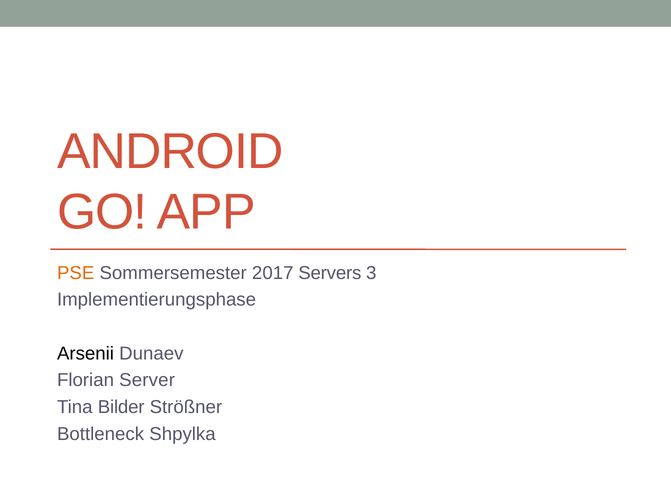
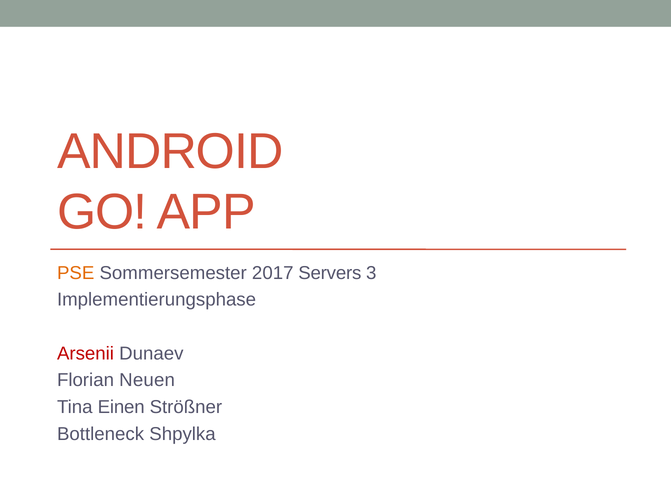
Arsenii colour: black -> red (86, 354)
Server: Server -> Neuen (147, 380)
Bilder: Bilder -> Einen (121, 407)
